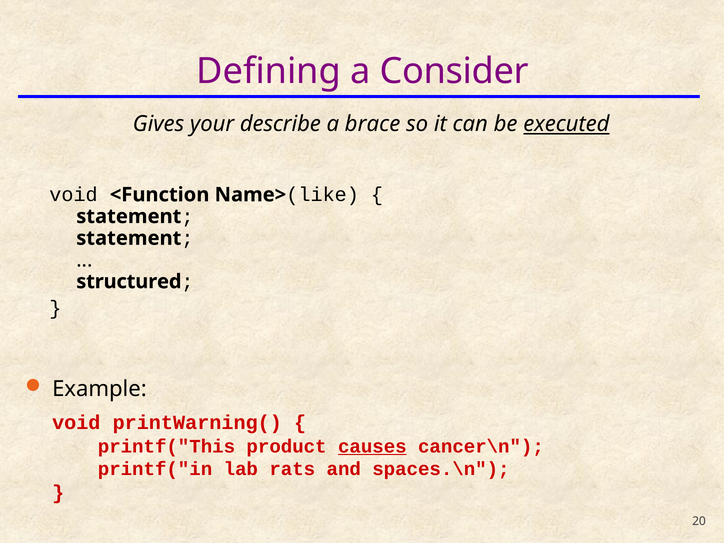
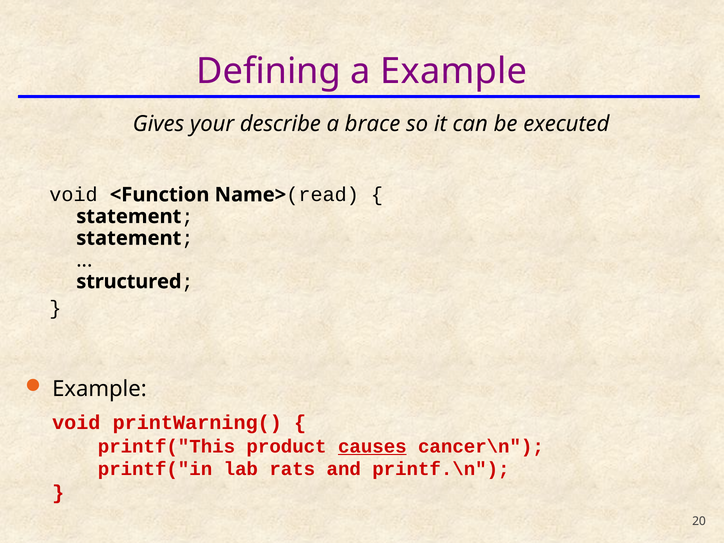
a Consider: Consider -> Example (454, 71)
executed underline: present -> none (566, 124)
like: like -> read (323, 195)
spaces.\n: spaces.\n -> printf.\n (441, 469)
